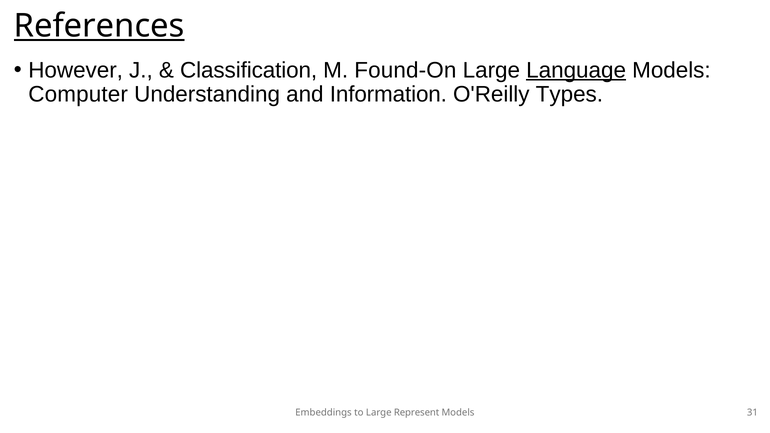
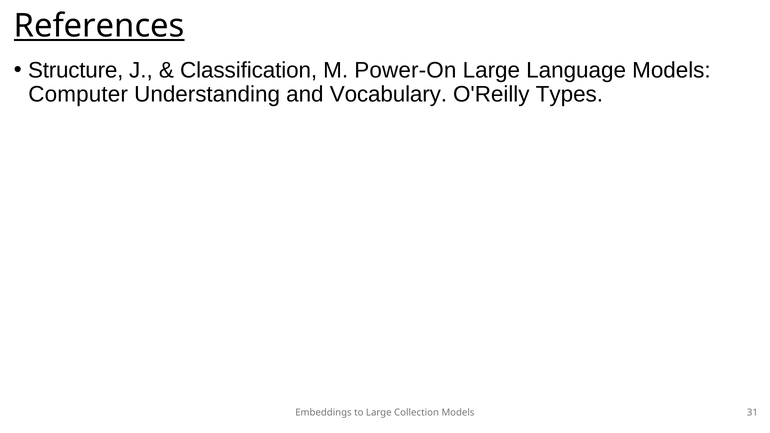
However: However -> Structure (76, 70)
Found-On: Found-On -> Power-On (405, 70)
Language underline: present -> none (576, 70)
Information: Information -> Vocabulary (388, 94)
Represent: Represent -> Collection (417, 413)
